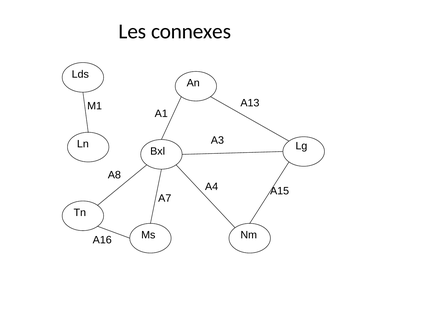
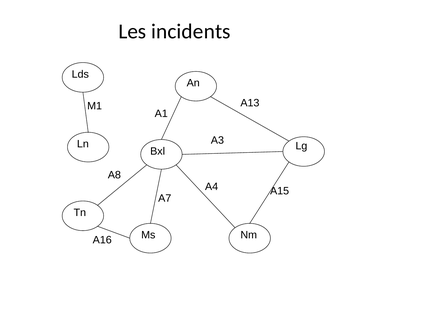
connexes: connexes -> incidents (191, 31)
